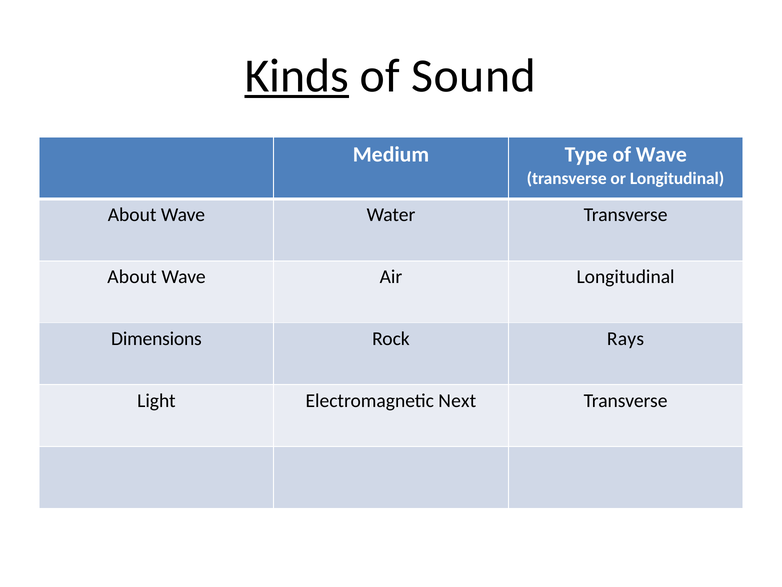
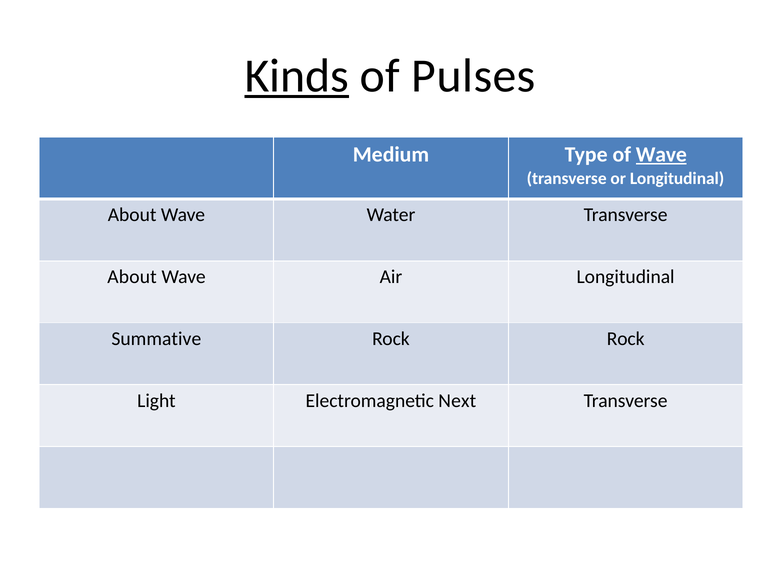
Sound: Sound -> Pulses (474, 76)
Wave underline: none -> present (661, 154)
Dimensions: Dimensions -> Summative (156, 339)
Rock Rays: Rays -> Rock (626, 339)
